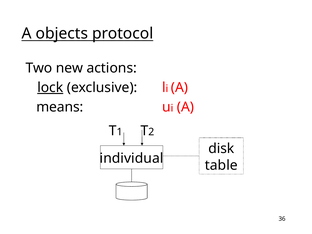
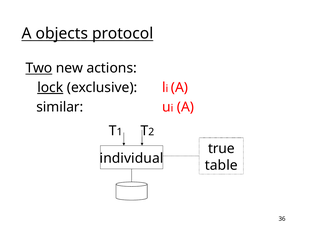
Two underline: none -> present (39, 68)
means: means -> similar (60, 107)
disk: disk -> true (221, 149)
